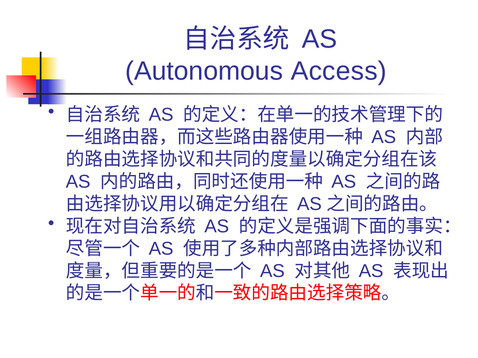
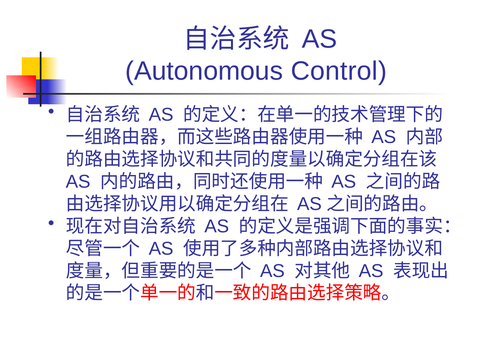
Access: Access -> Control (339, 71)
